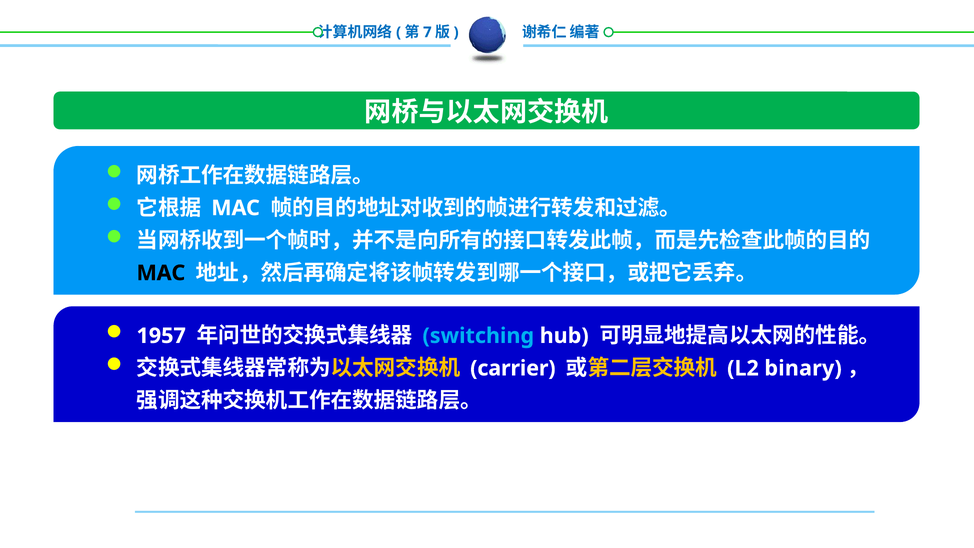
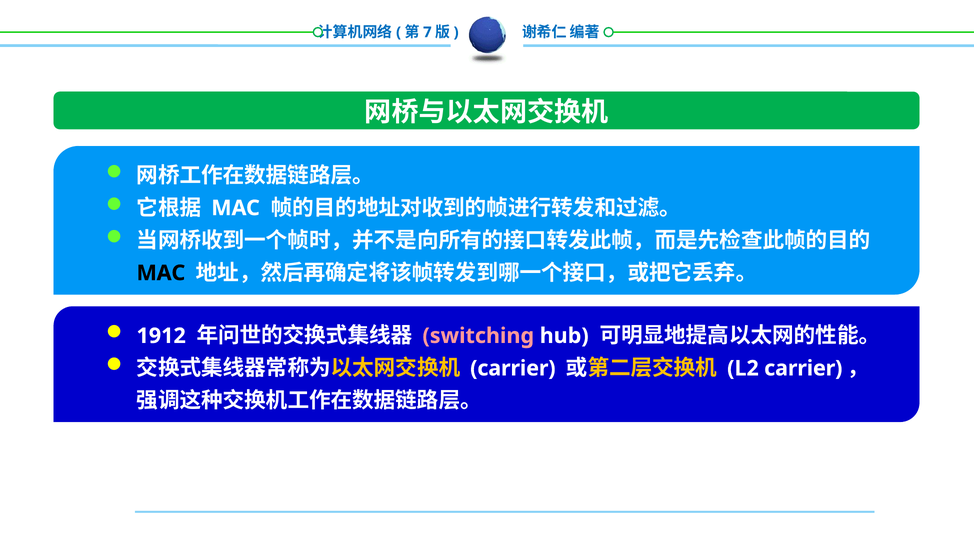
1957: 1957 -> 1912 (161, 336)
switching colour: light blue -> pink (478, 336)
L2 binary: binary -> carrier (803, 368)
